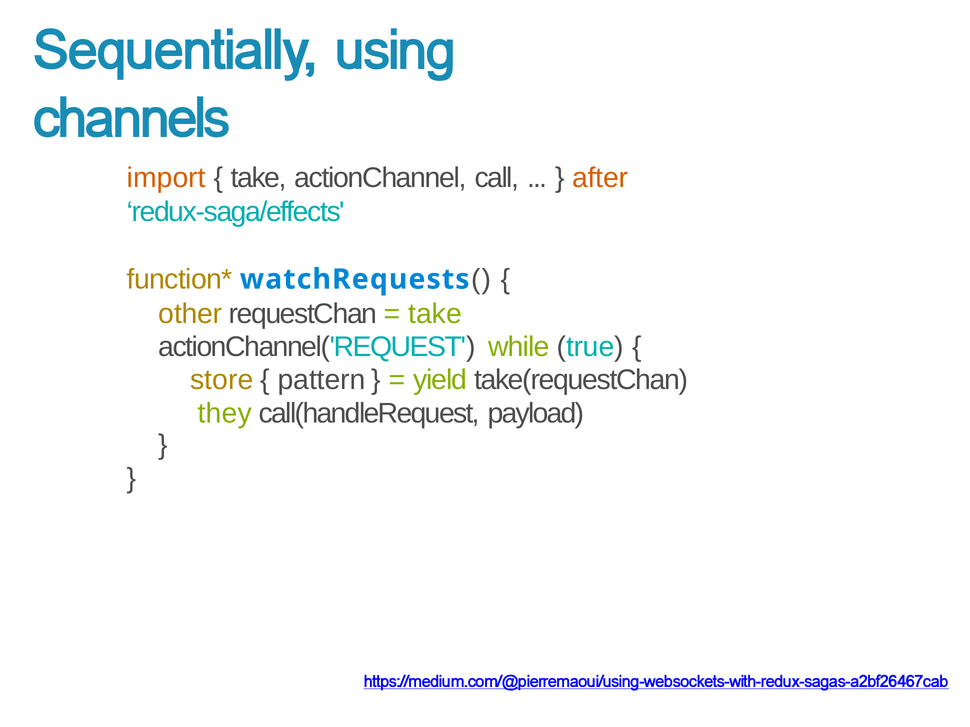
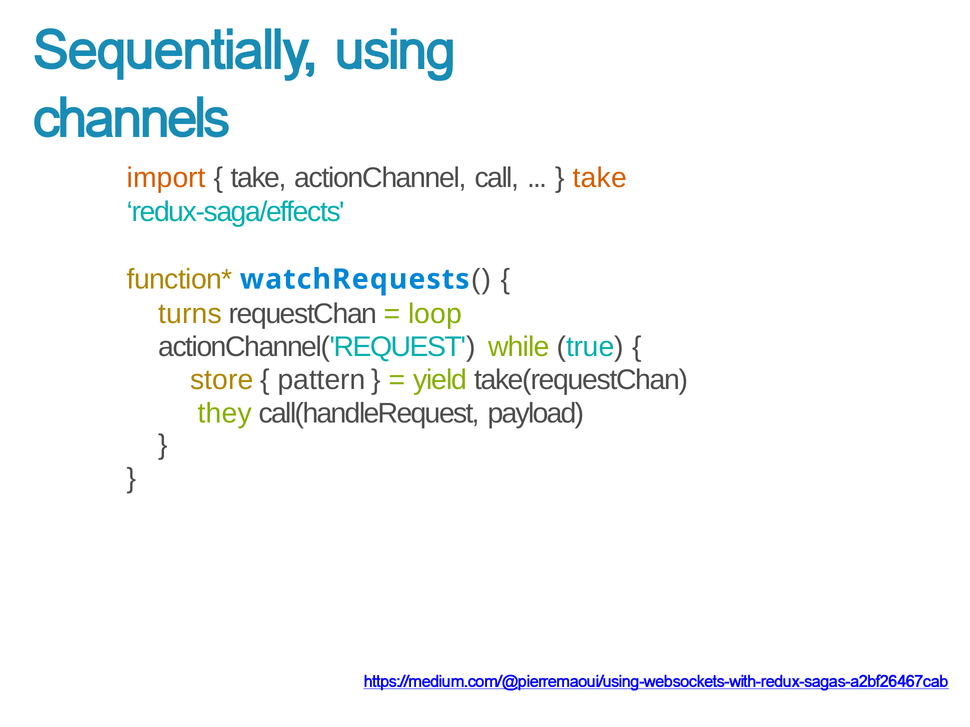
after: after -> take (600, 178)
other: other -> turns (190, 314)
take: take -> loop (435, 314)
